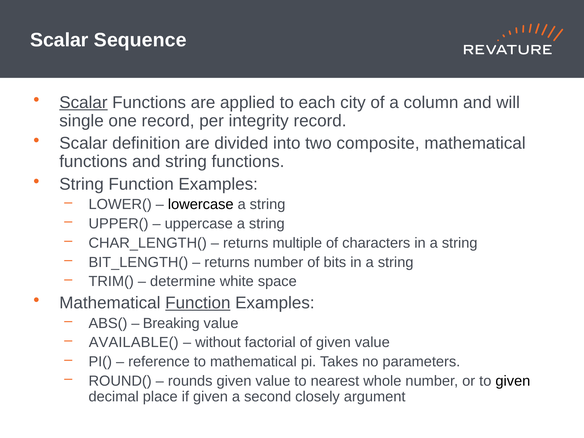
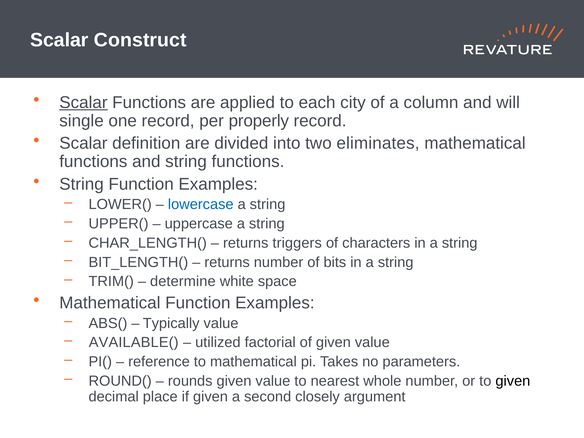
Sequence: Sequence -> Construct (140, 40)
integrity: integrity -> properly (259, 121)
composite: composite -> eliminates (378, 143)
lowercase colour: black -> blue (201, 204)
multiple: multiple -> triggers (297, 243)
Function underline: present -> none (198, 303)
Breaking: Breaking -> Typically (171, 323)
without: without -> utilized (218, 343)
